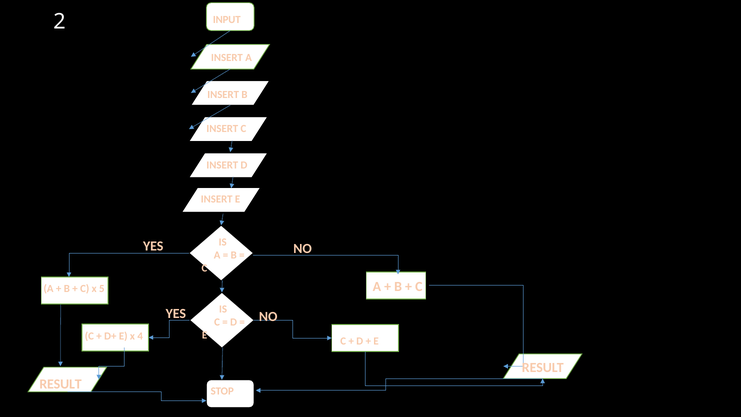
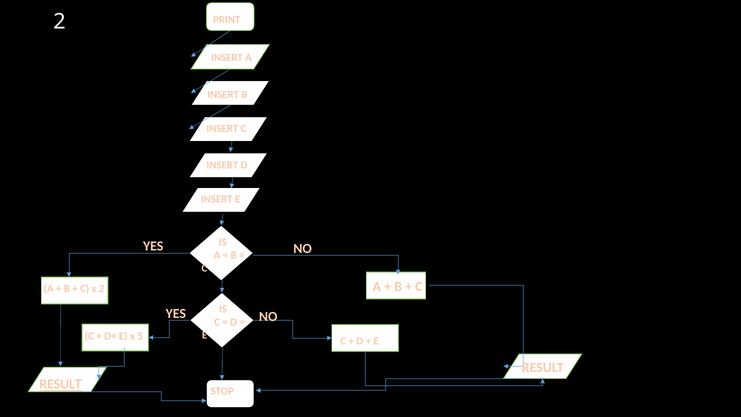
INPUT: INPUT -> PRINT (227, 19)
x 5: 5 -> 2 (102, 289)
4: 4 -> 5 (140, 336)
RESULT underline: none -> present (61, 384)
